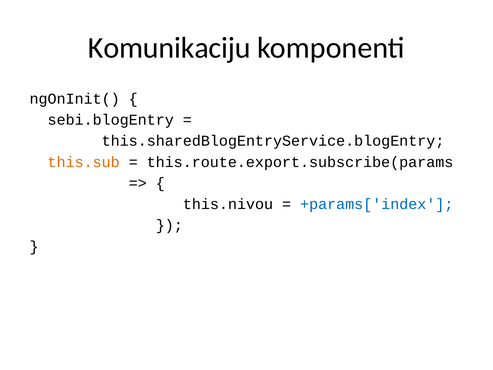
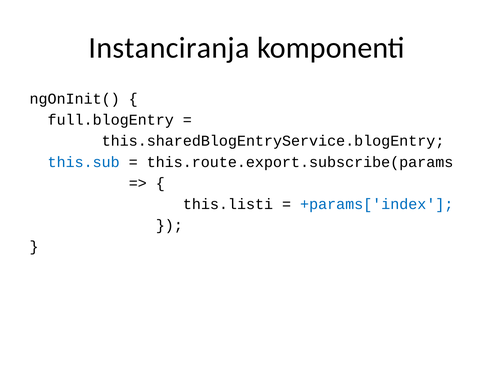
Komunikaciju: Komunikaciju -> Instanciranja (169, 48)
sebi.blogEntry: sebi.blogEntry -> full.blogEntry (111, 120)
this.sub colour: orange -> blue (84, 162)
this.nivou: this.nivou -> this.listi (228, 204)
